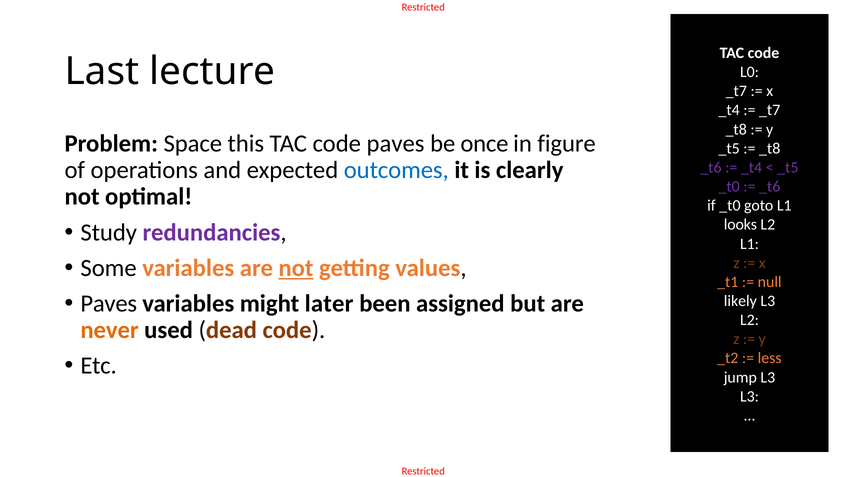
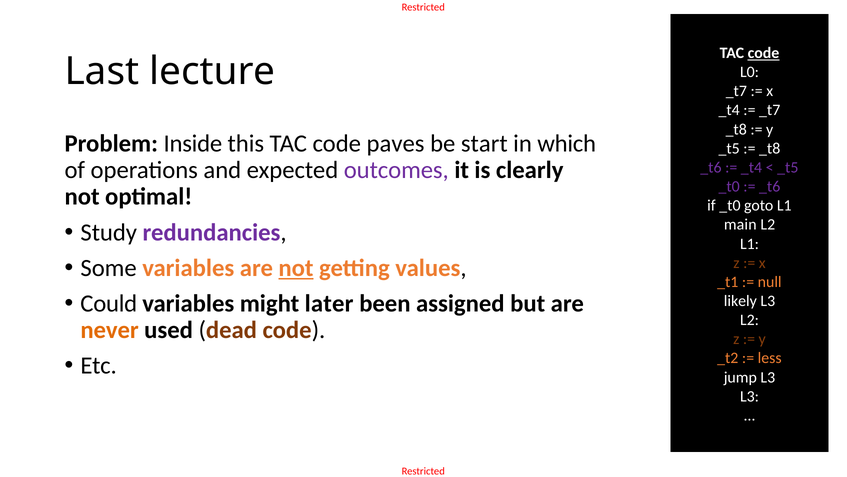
code underline: none -> present (763, 53)
Space: Space -> Inside (193, 143)
once: once -> start (484, 143)
figure: figure -> which (567, 143)
outcomes colour: blue -> purple (396, 170)
looks: looks -> main (740, 224)
Paves: Paves -> Could (109, 303)
